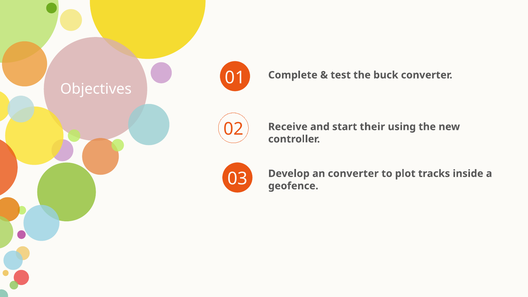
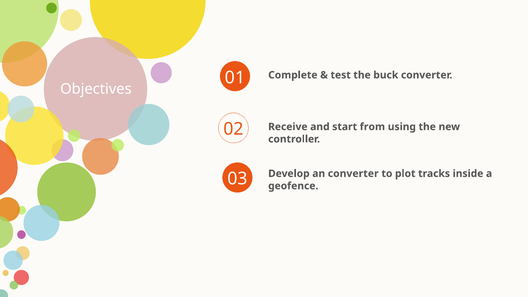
their: their -> from (372, 127)
